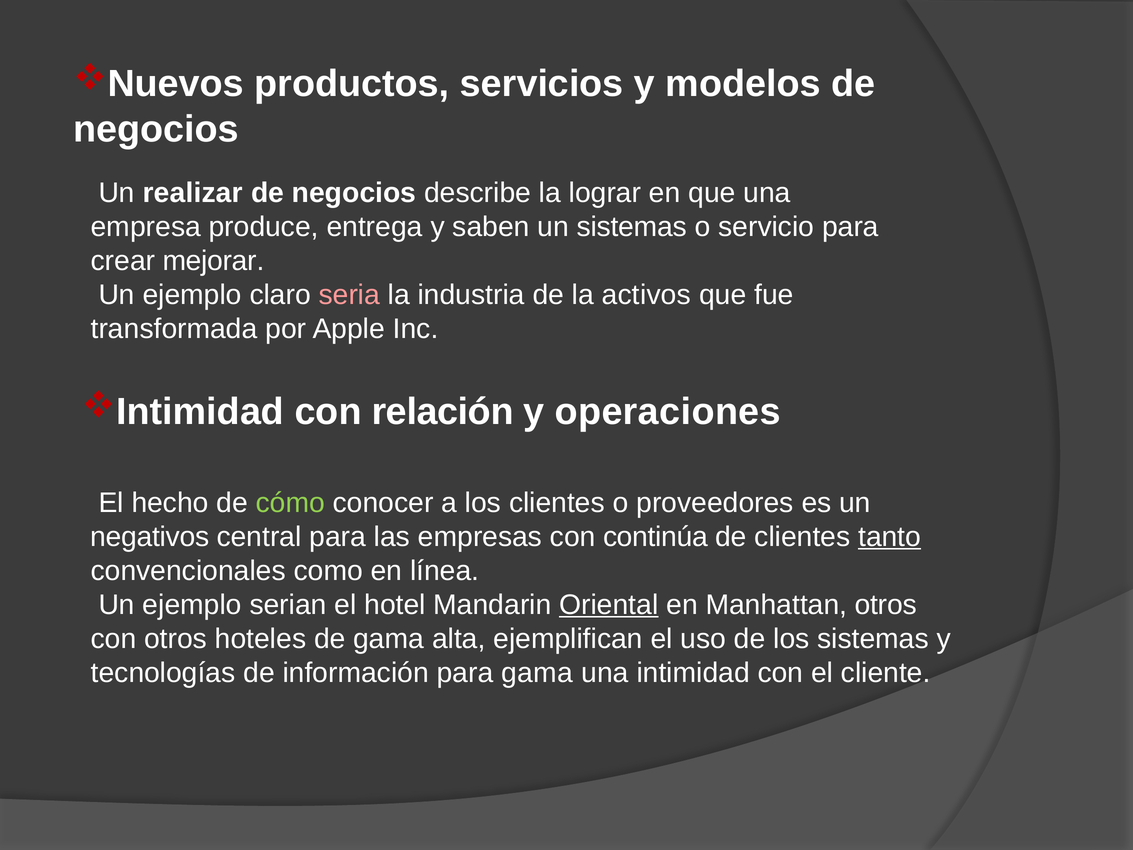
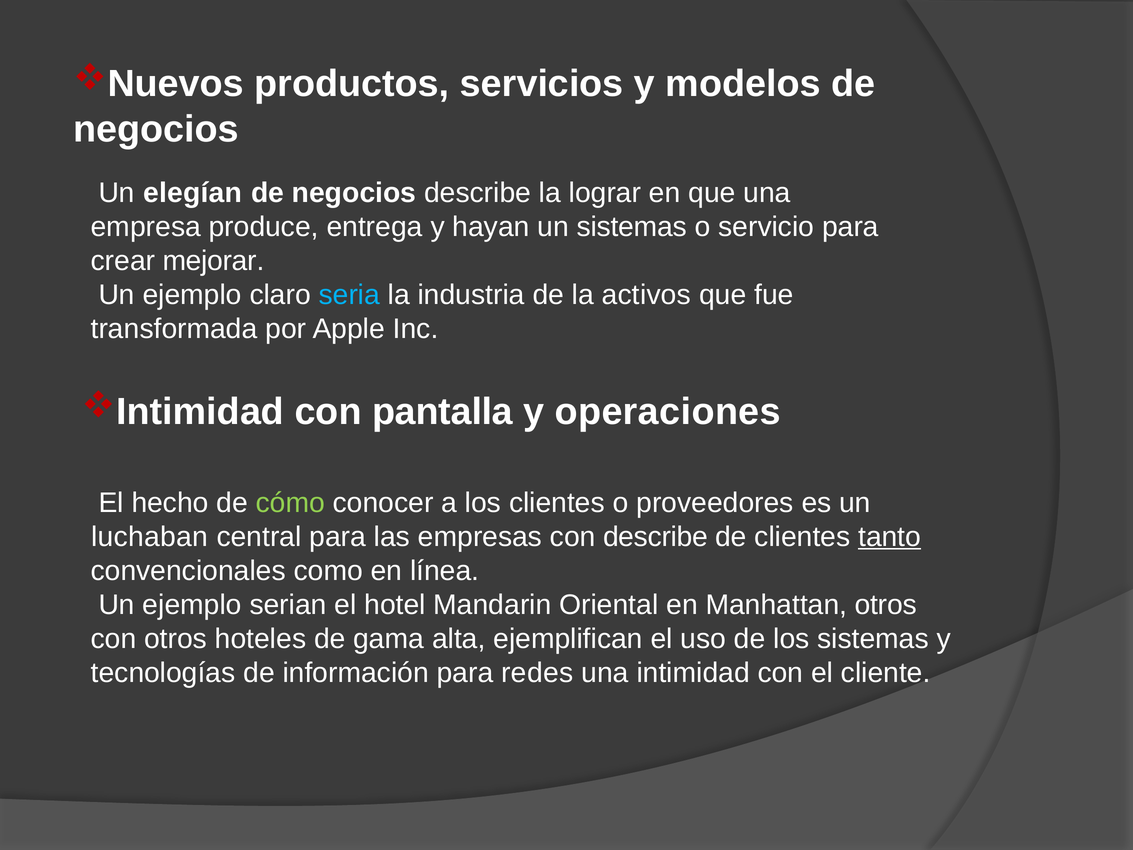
realizar: realizar -> elegían (193, 193)
saben: saben -> hayan (491, 227)
seria colour: pink -> light blue (349, 295)
relación: relación -> pantalla (443, 411)
negativos: negativos -> luchaban (150, 537)
con continúa: continúa -> describe (656, 537)
Oriental underline: present -> none (609, 604)
para gama: gama -> redes (537, 672)
